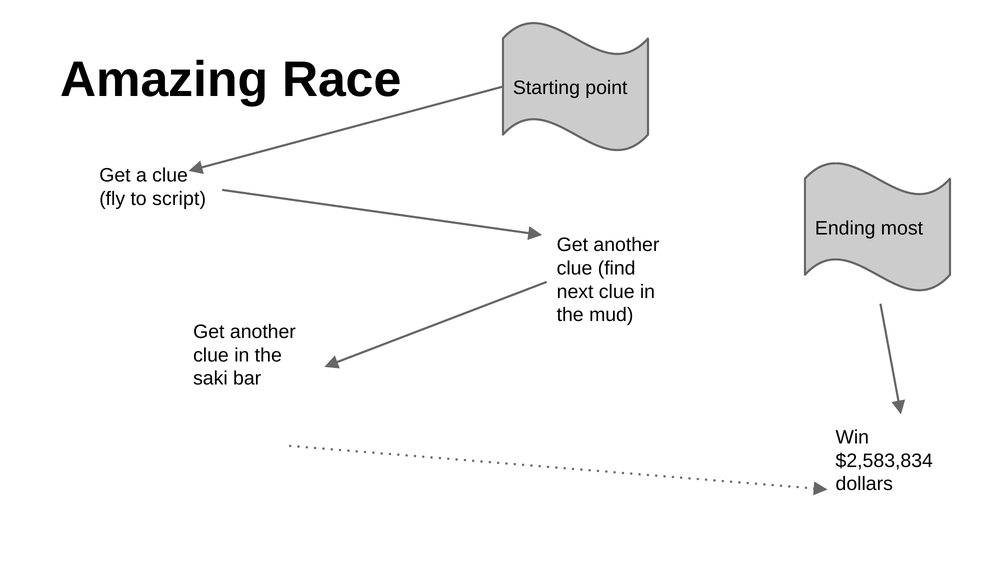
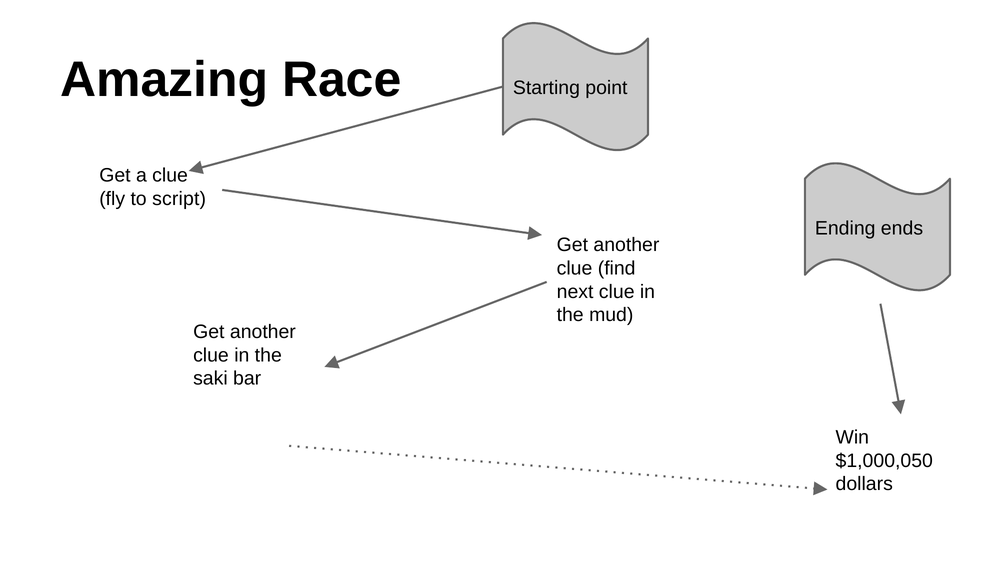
most: most -> ends (902, 228)
$2,583,834: $2,583,834 -> $1,000,050 (884, 461)
